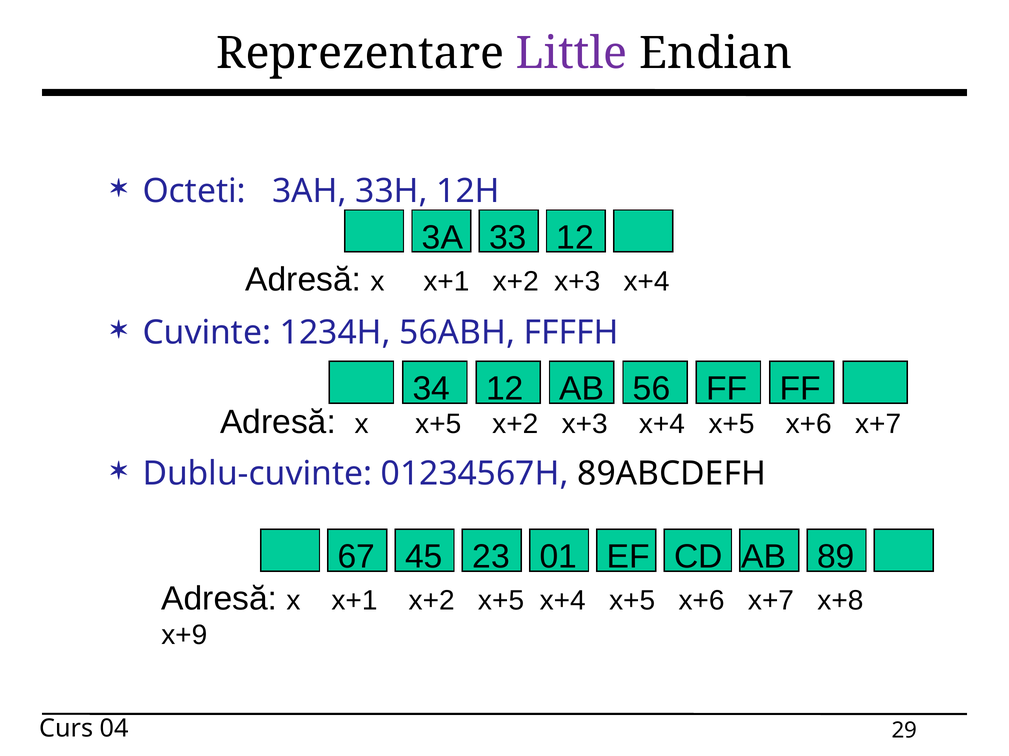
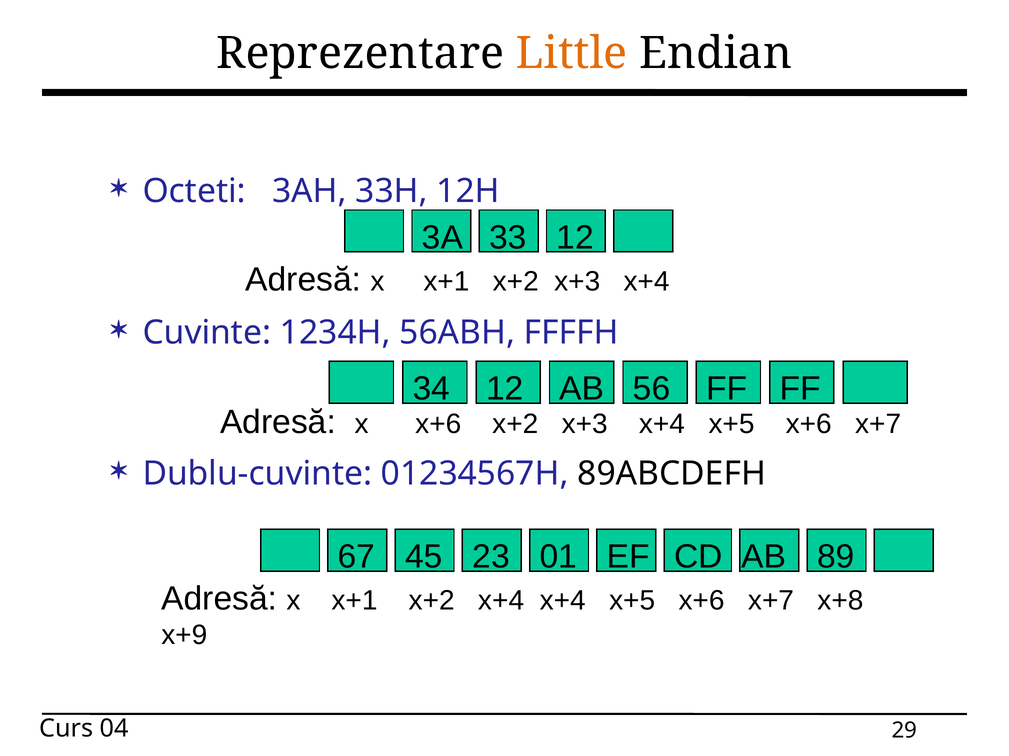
Little colour: purple -> orange (572, 54)
x x+5: x+5 -> x+6 (438, 424)
x+2 x+5: x+5 -> x+4 (501, 601)
